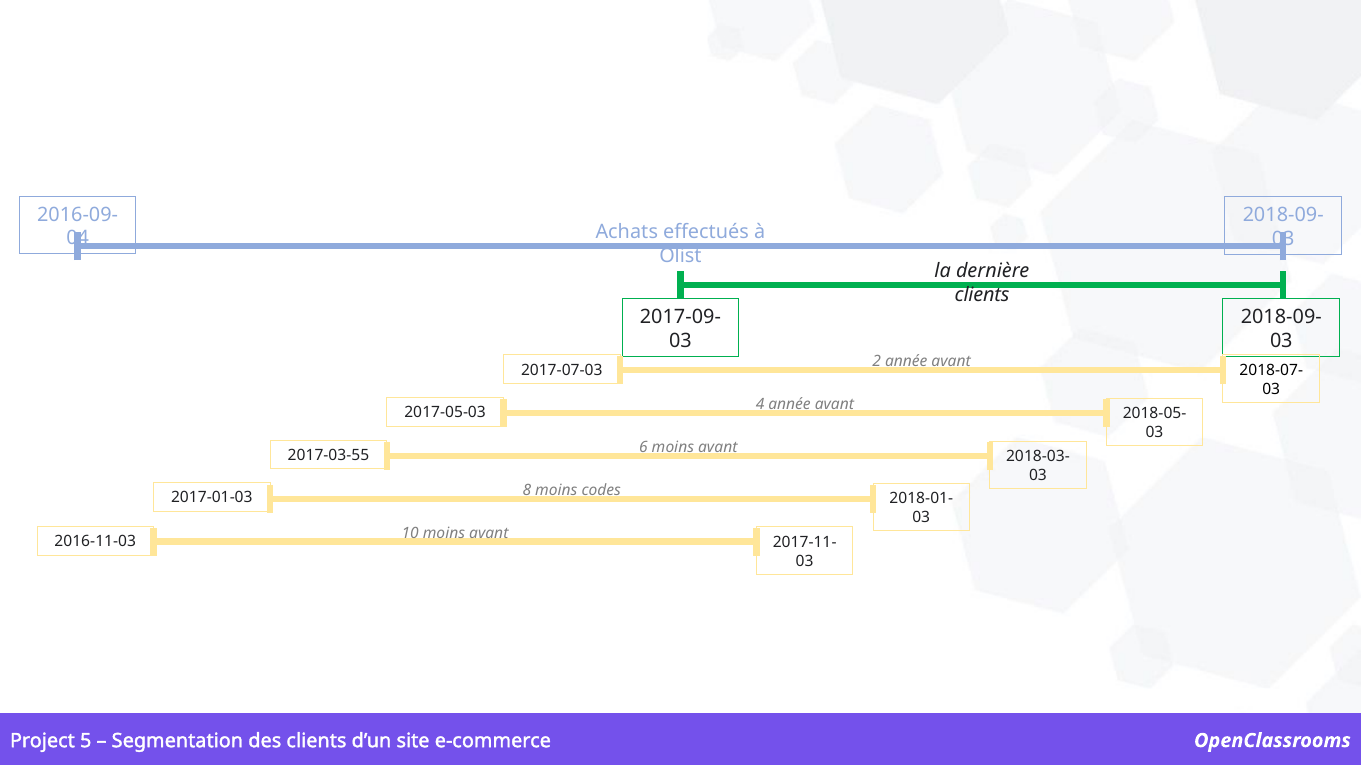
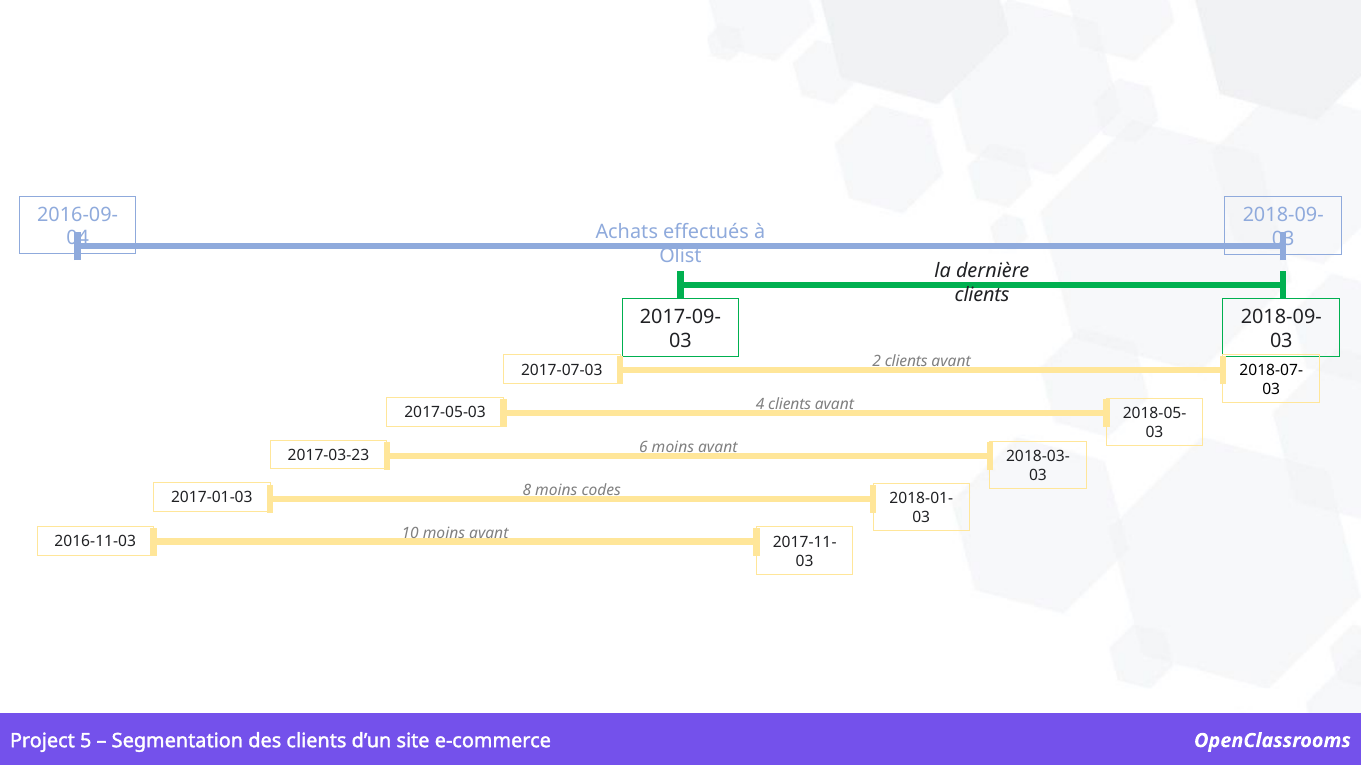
2 année: année -> clients (906, 362)
4 année: année -> clients (790, 405)
2017-03-55: 2017-03-55 -> 2017-03-23 (328, 456)
